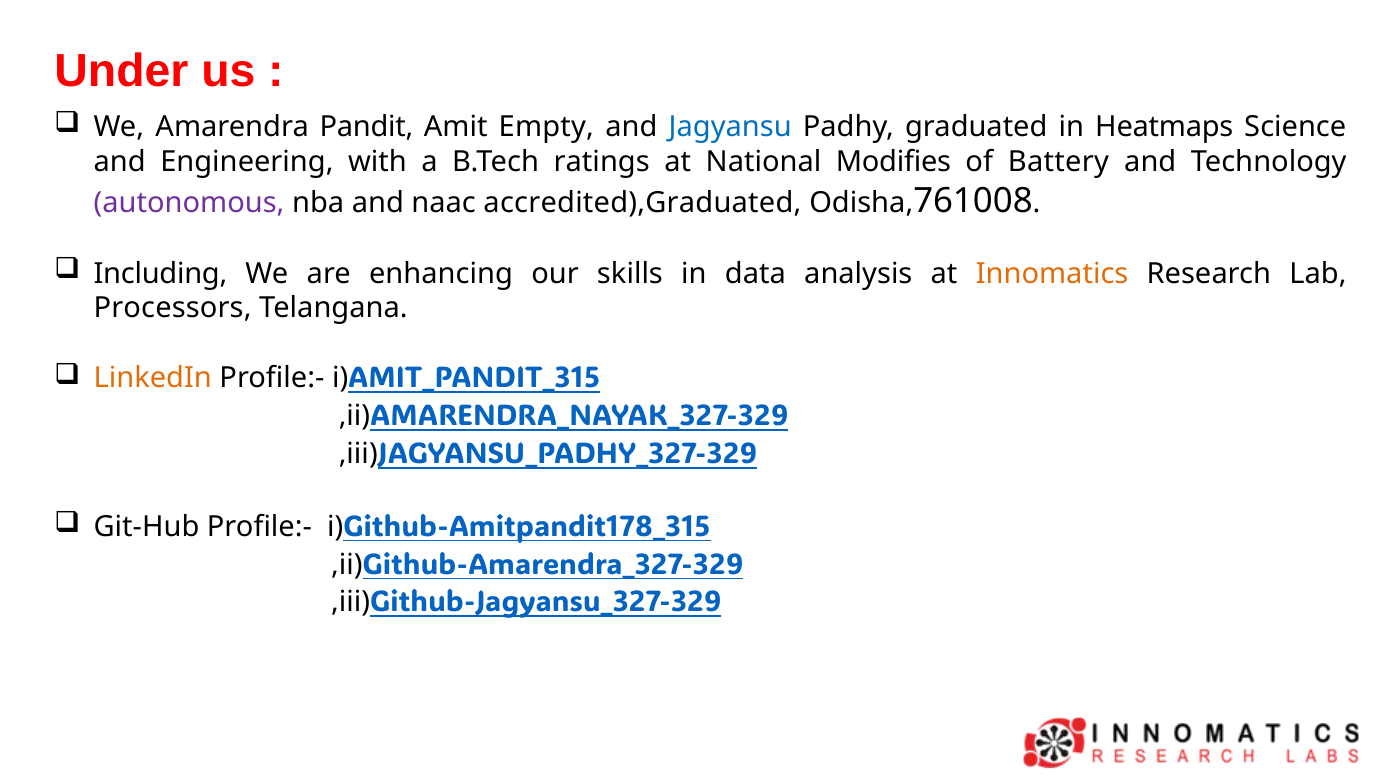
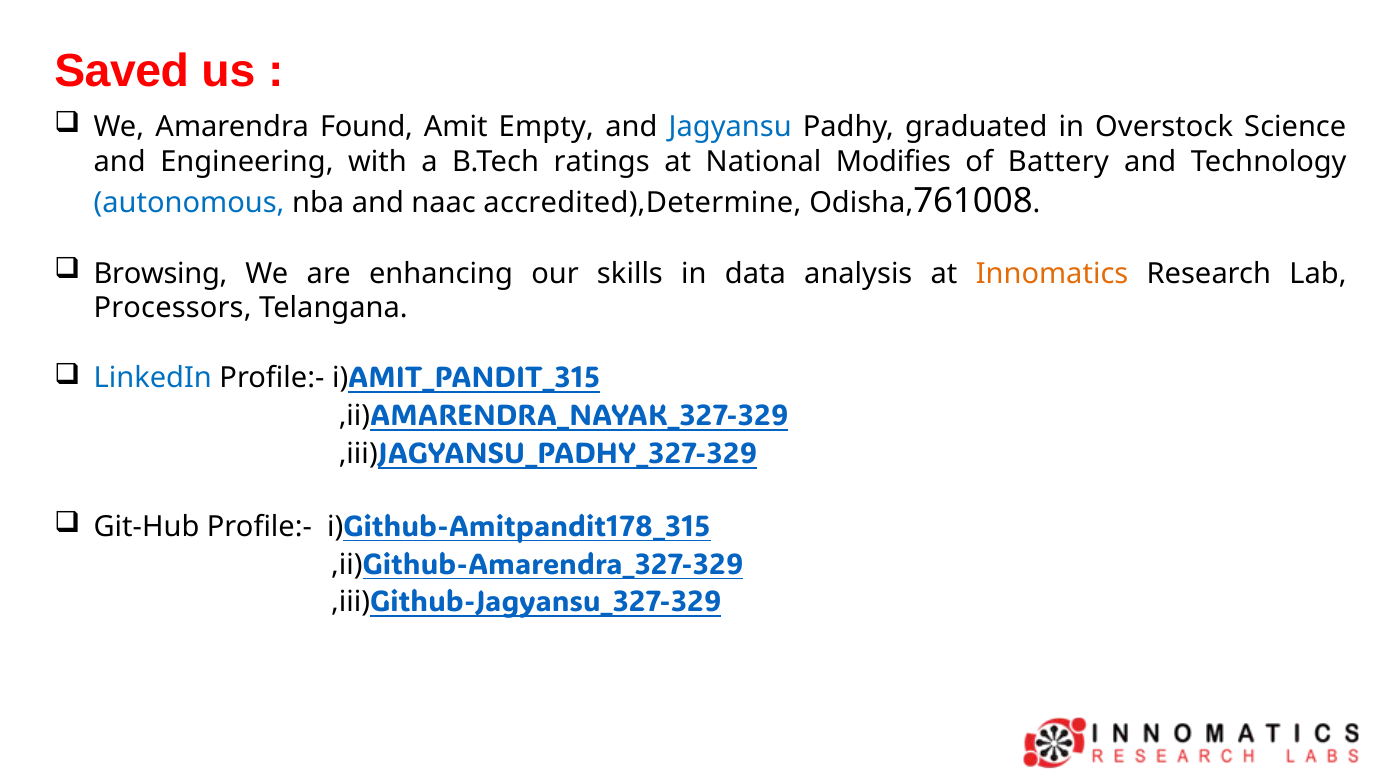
Under: Under -> Saved (122, 71)
Pandit: Pandit -> Found (366, 127)
Heatmaps: Heatmaps -> Overstock (1164, 127)
autonomous colour: purple -> blue (189, 203)
accredited),Graduated: accredited),Graduated -> accredited),Determine (642, 203)
Including: Including -> Browsing (160, 273)
LinkedIn colour: orange -> blue (153, 378)
